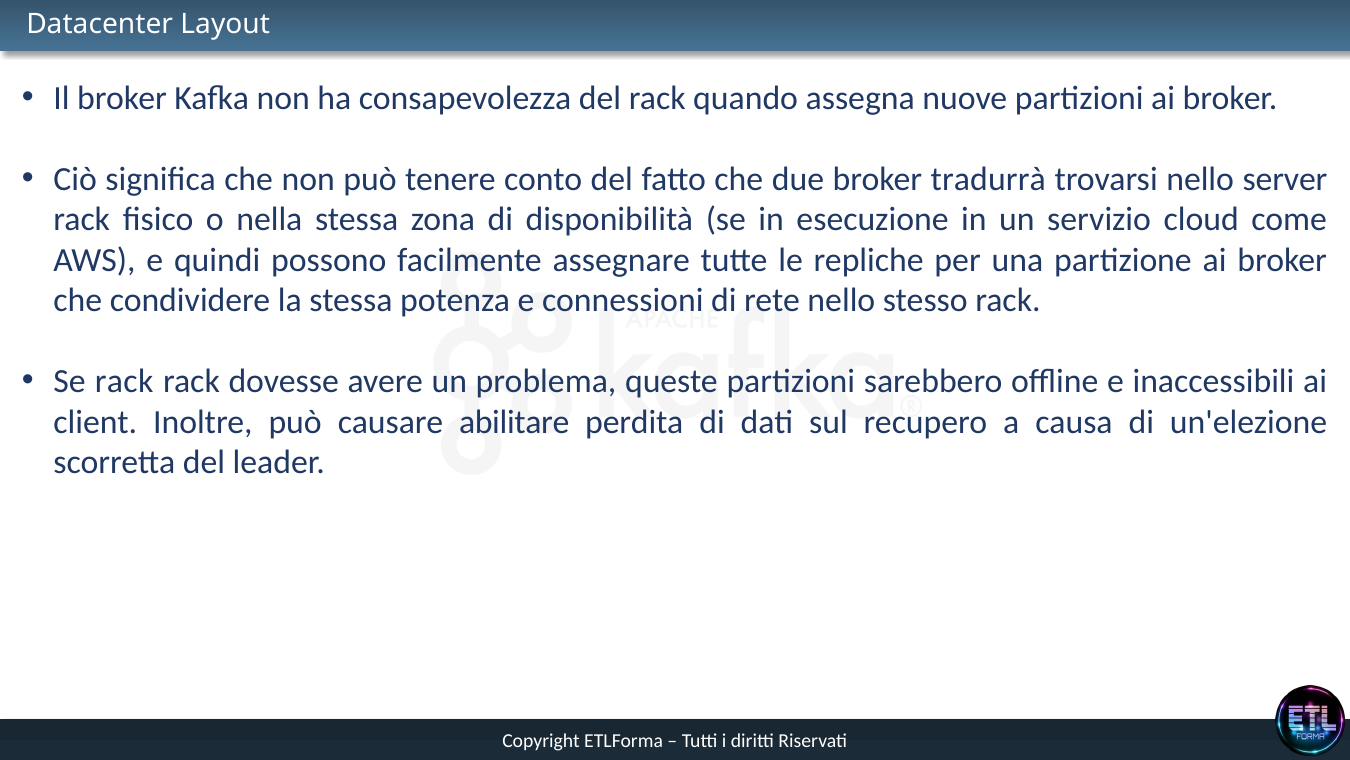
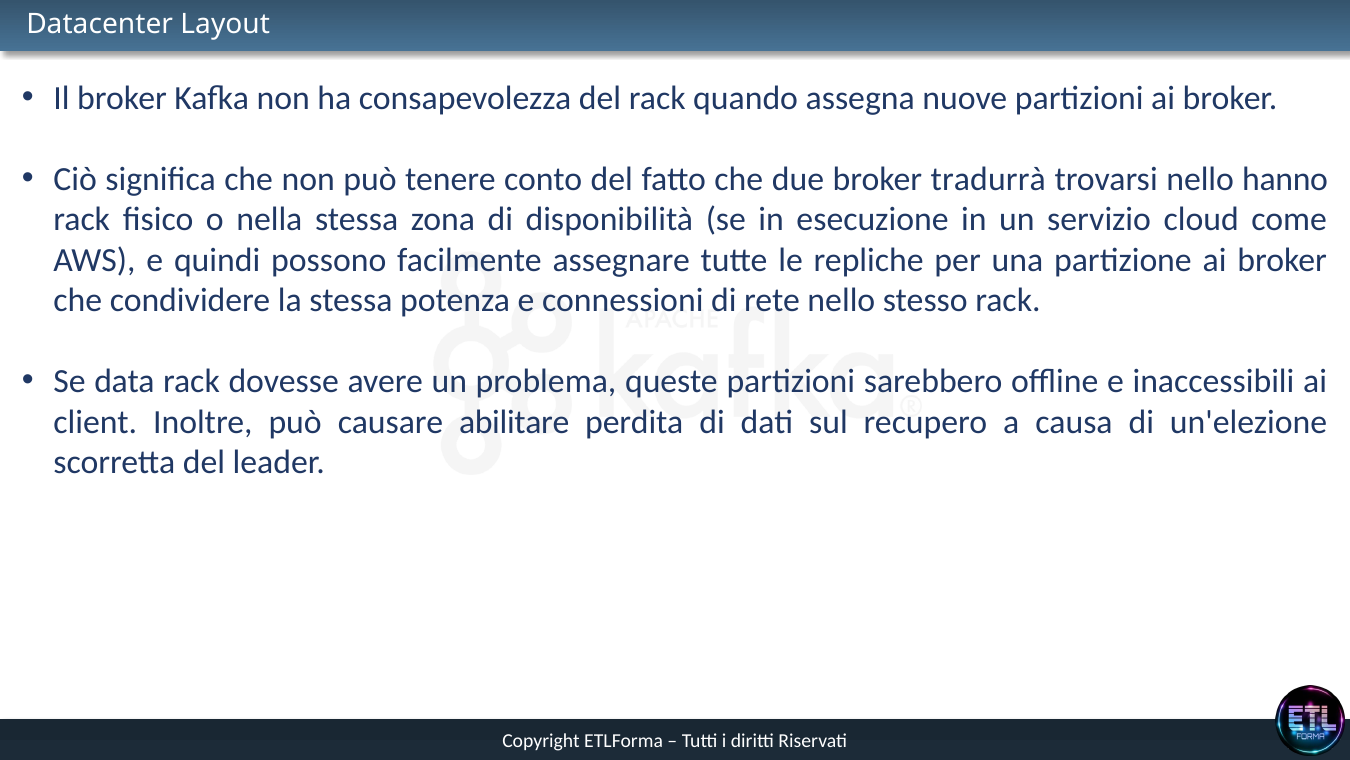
server: server -> hanno (1285, 179)
Se rack: rack -> data (124, 381)
